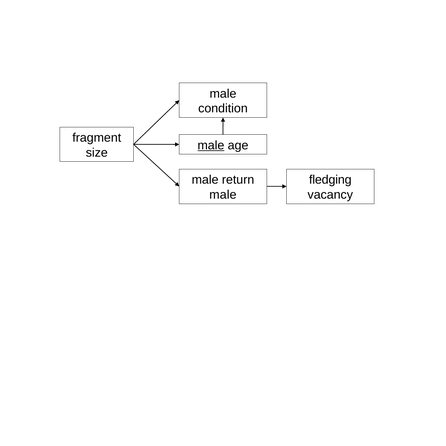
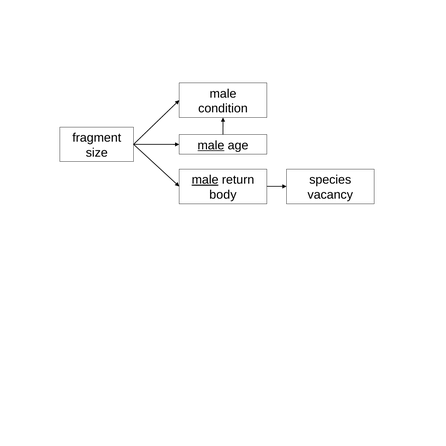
male underline: none -> present (205, 180)
fledging: fledging -> species (330, 180)
male: male -> body (223, 195)
